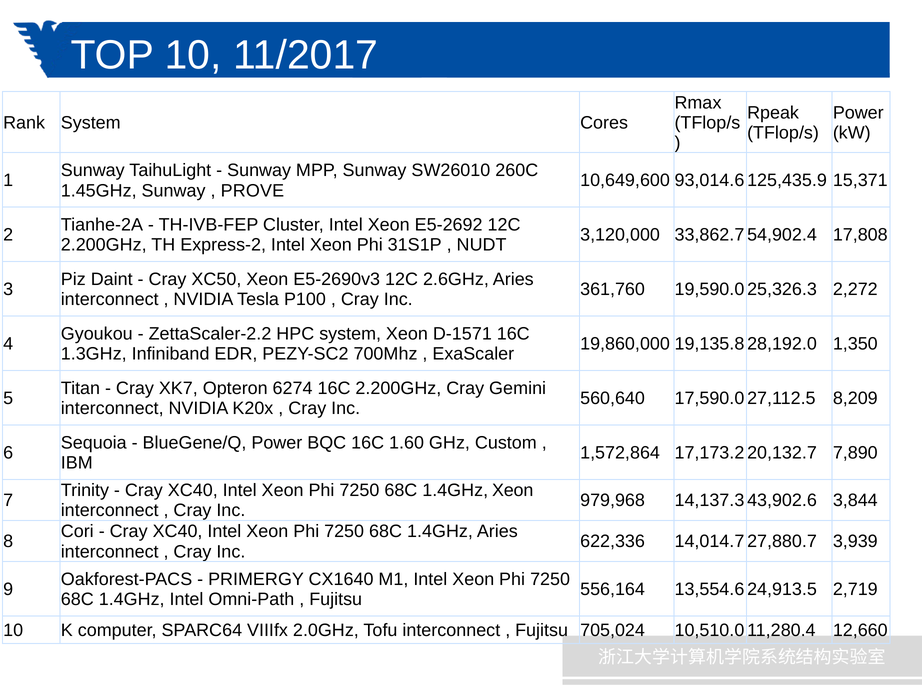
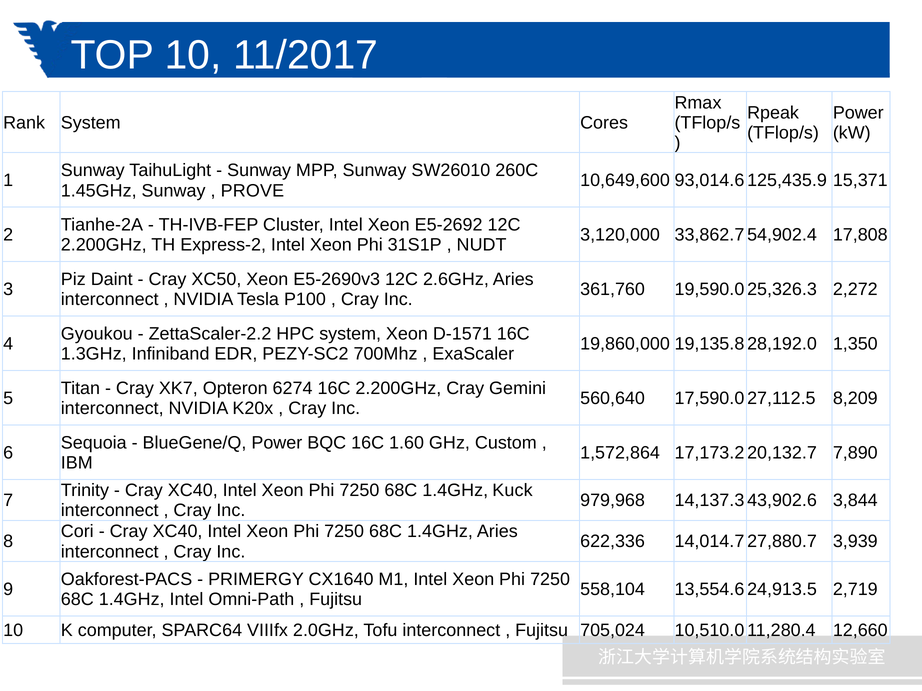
1.4GHz Xeon: Xeon -> Kuck (513, 491)
556,164: 556,164 -> 558,104 (613, 590)
